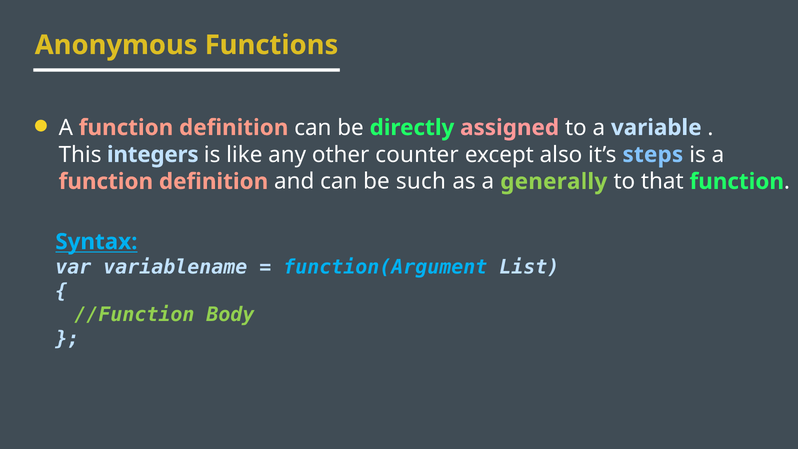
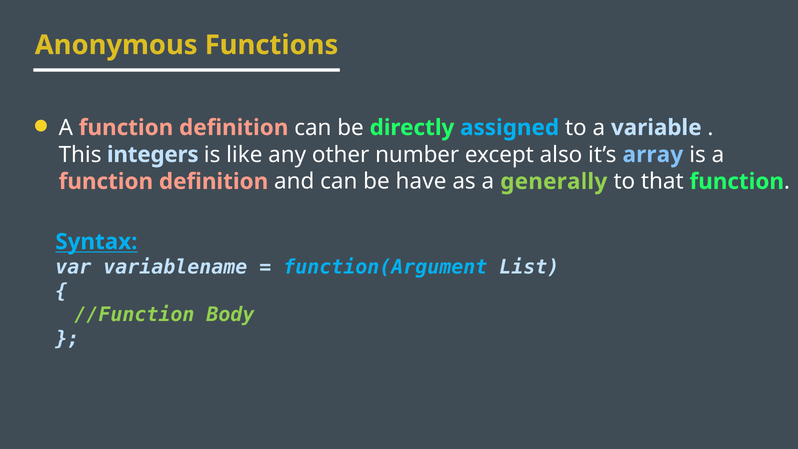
assigned colour: pink -> light blue (510, 128)
counter: counter -> number (417, 155)
steps: steps -> array (653, 155)
such: such -> have (421, 181)
